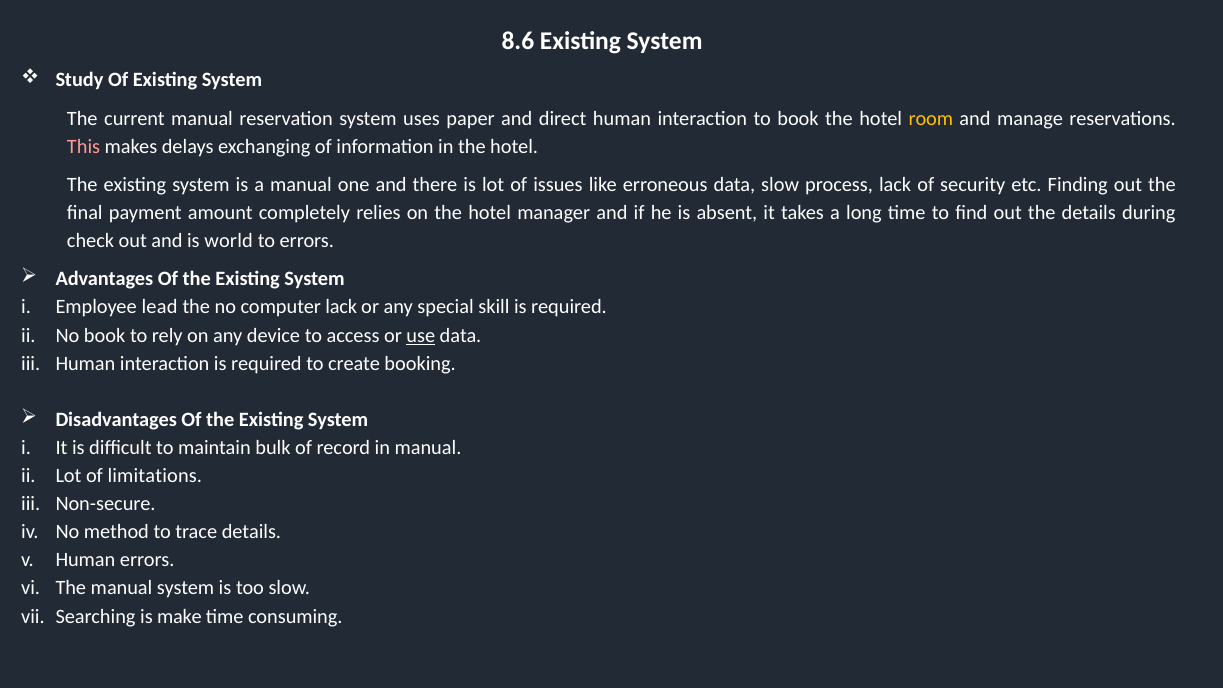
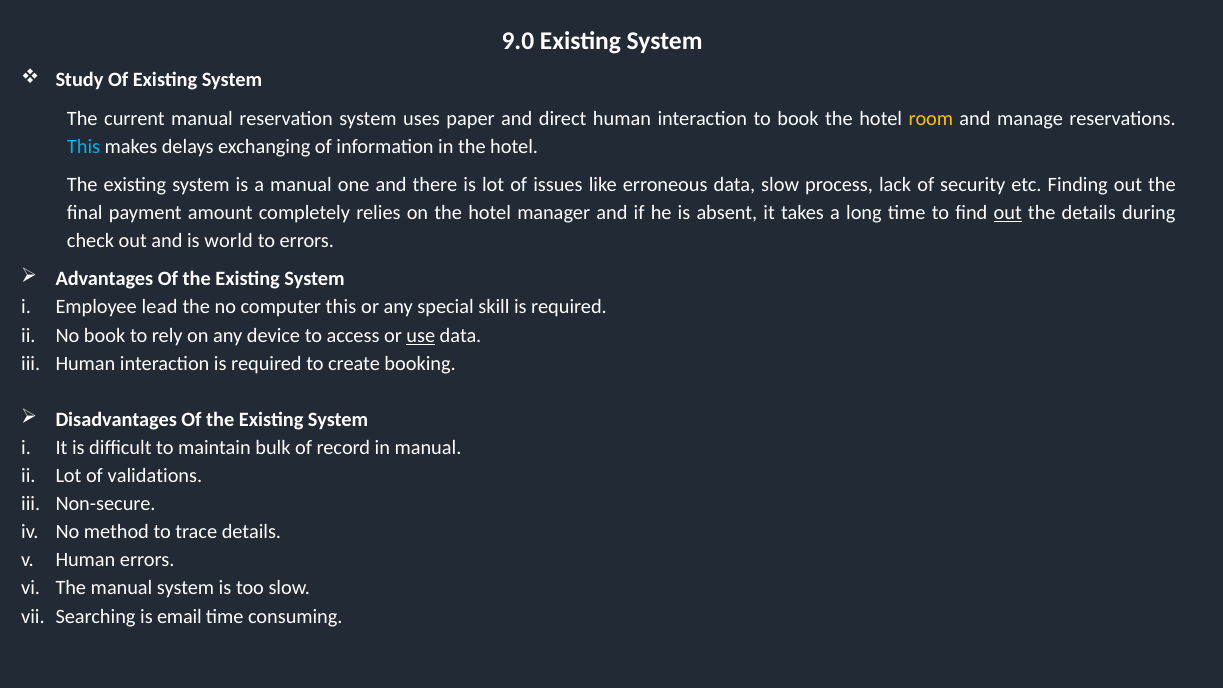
8.6: 8.6 -> 9.0 (518, 41)
This colour: pink -> light blue (84, 146)
out underline: none -> present (1008, 213)
computer lack: lack -> this (341, 307)
limitations: limitations -> validations (155, 476)
make: make -> email (179, 616)
